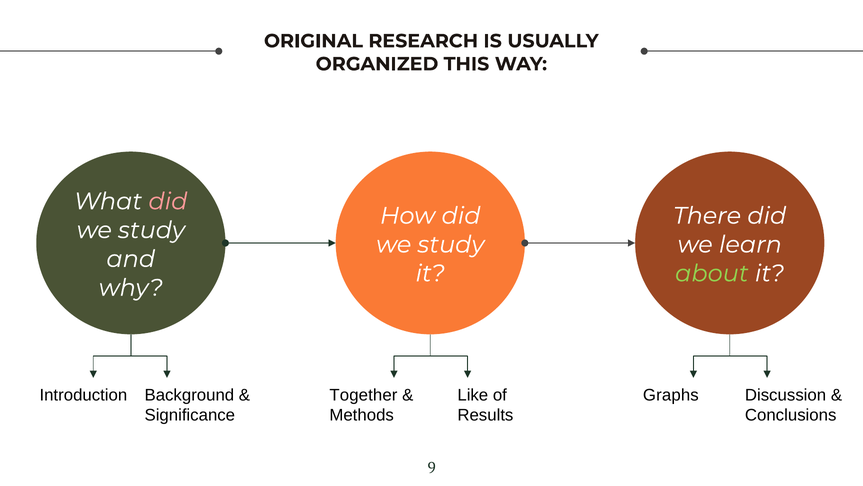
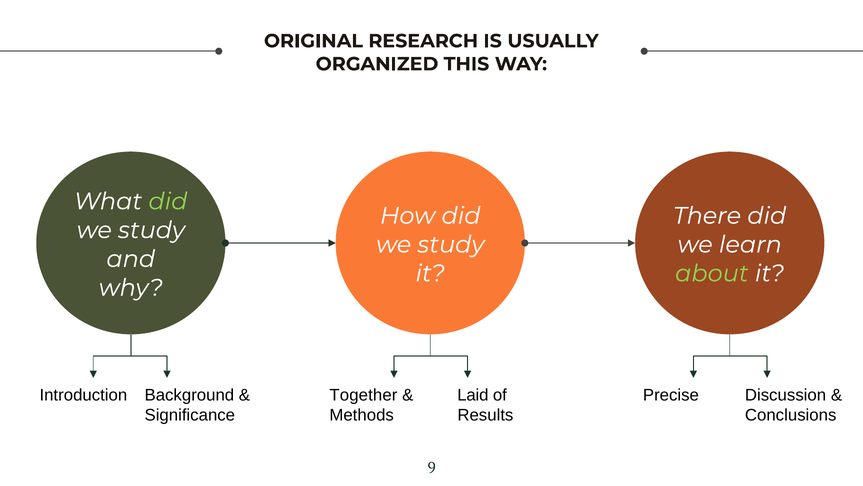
did colour: pink -> light green (168, 201)
Like: Like -> Laid (473, 395)
Graphs: Graphs -> Precise (671, 395)
